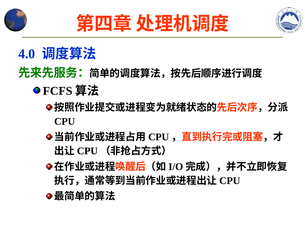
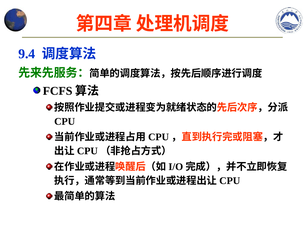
4.0: 4.0 -> 9.4 (27, 54)
